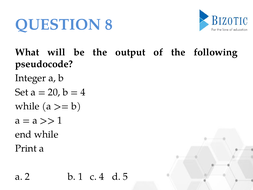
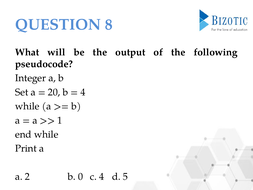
b 1: 1 -> 0 (81, 176)
